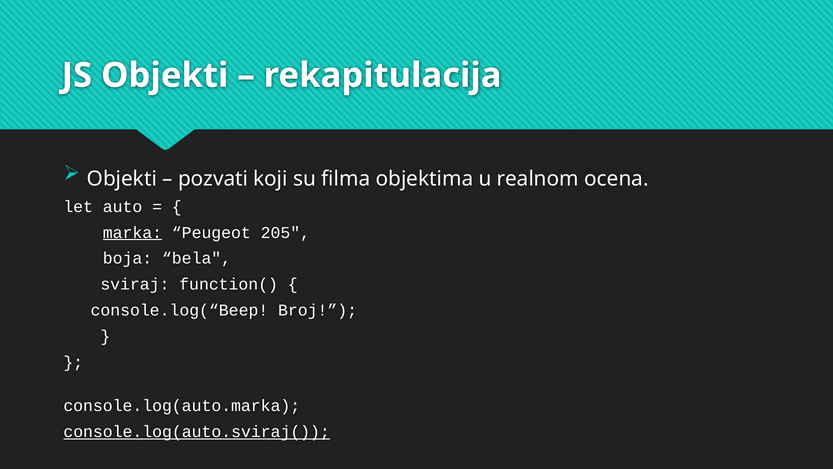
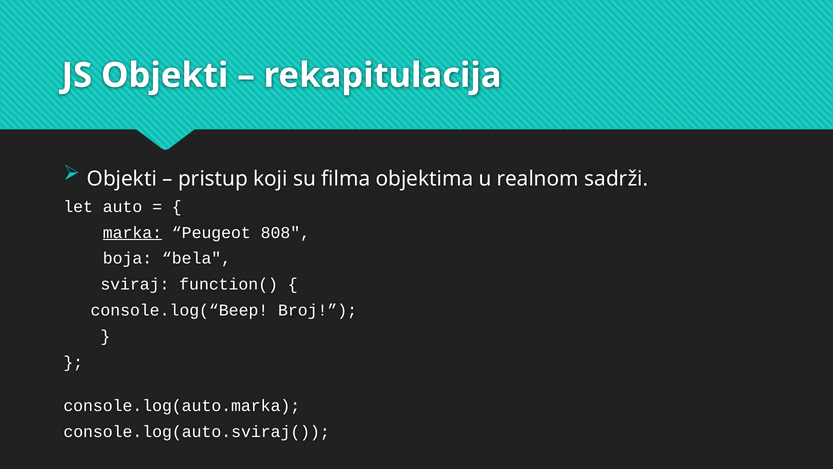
pozvati: pozvati -> pristup (213, 179)
ocena: ocena -> sadrži (616, 179)
205: 205 -> 808 (285, 232)
console.log(auto.sviraj( underline: present -> none (197, 431)
